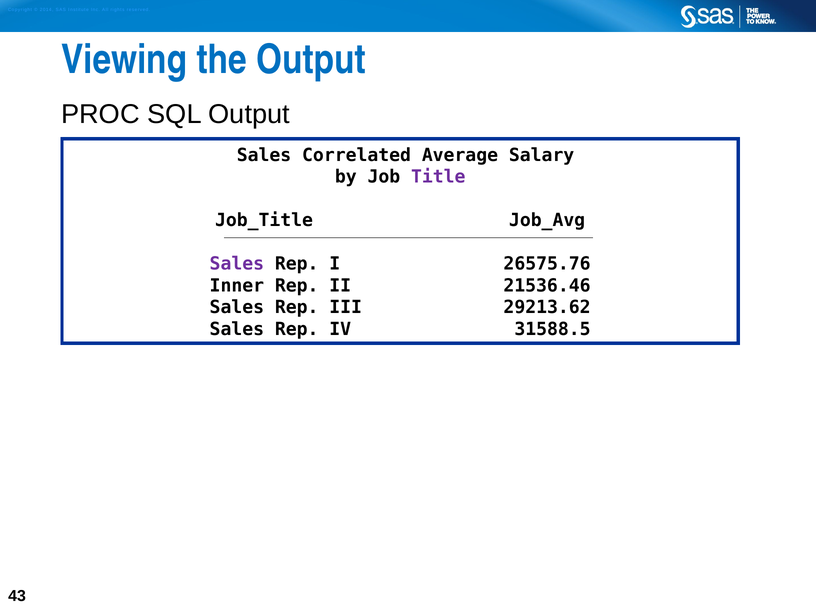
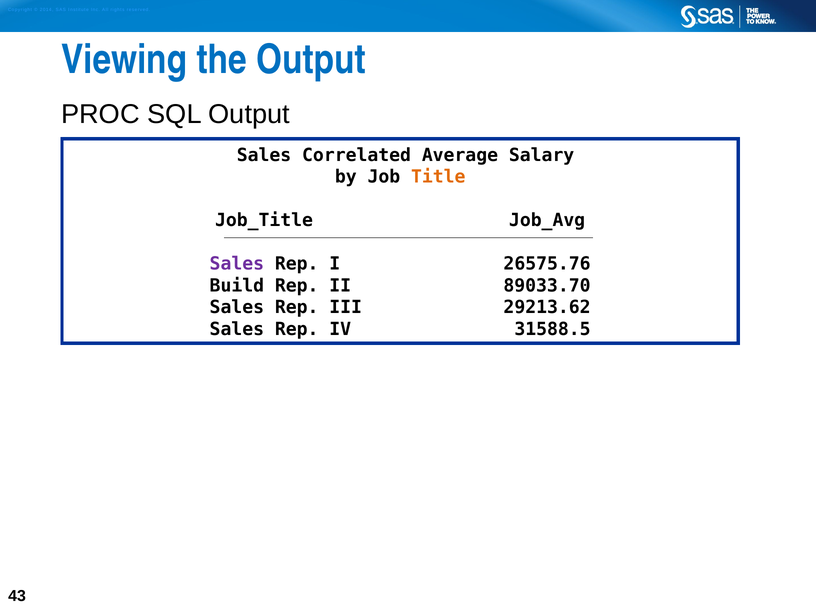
Title colour: purple -> orange (438, 177)
Inner: Inner -> Build (237, 286)
21536.46: 21536.46 -> 89033.70 (547, 286)
